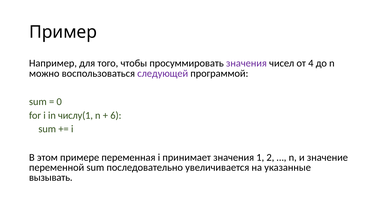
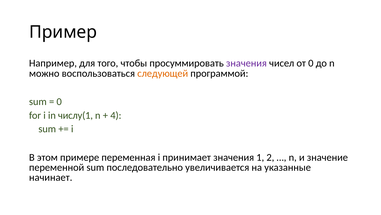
от 4: 4 -> 0 (311, 63)
следующей colour: purple -> orange (163, 73)
6: 6 -> 4 (116, 115)
вызывать: вызывать -> начинает (51, 177)
